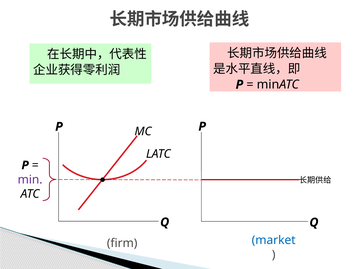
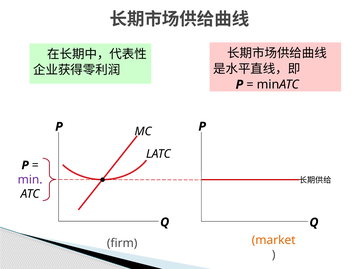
market colour: blue -> orange (274, 241)
